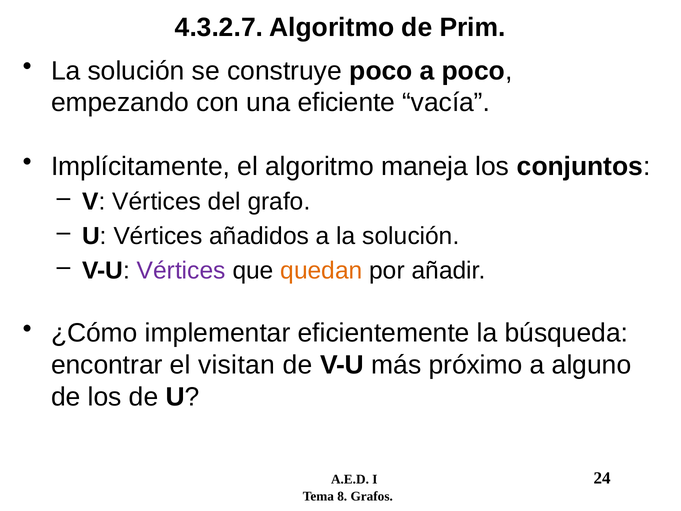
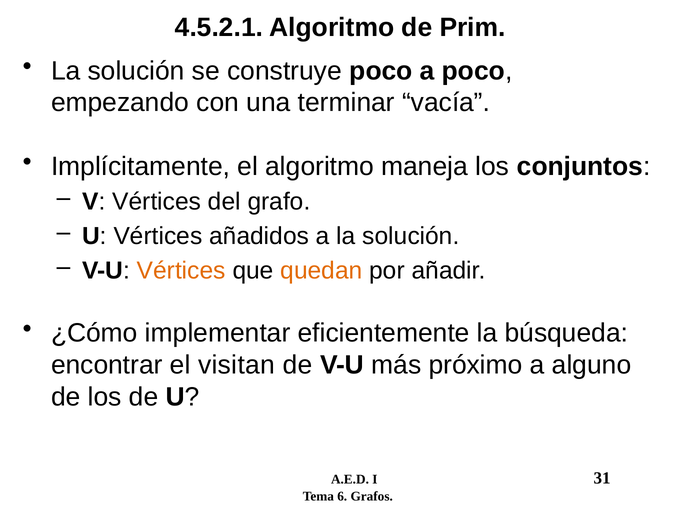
4.3.2.7: 4.3.2.7 -> 4.5.2.1 (219, 28)
eficiente: eficiente -> terminar (346, 103)
Vértices colour: purple -> orange (181, 270)
24: 24 -> 31 (602, 478)
8: 8 -> 6 (342, 496)
